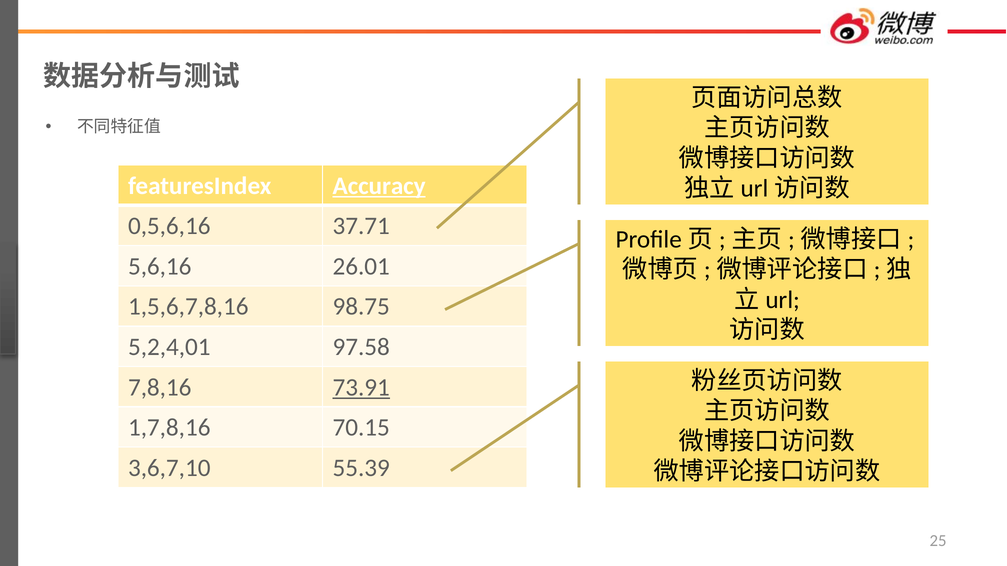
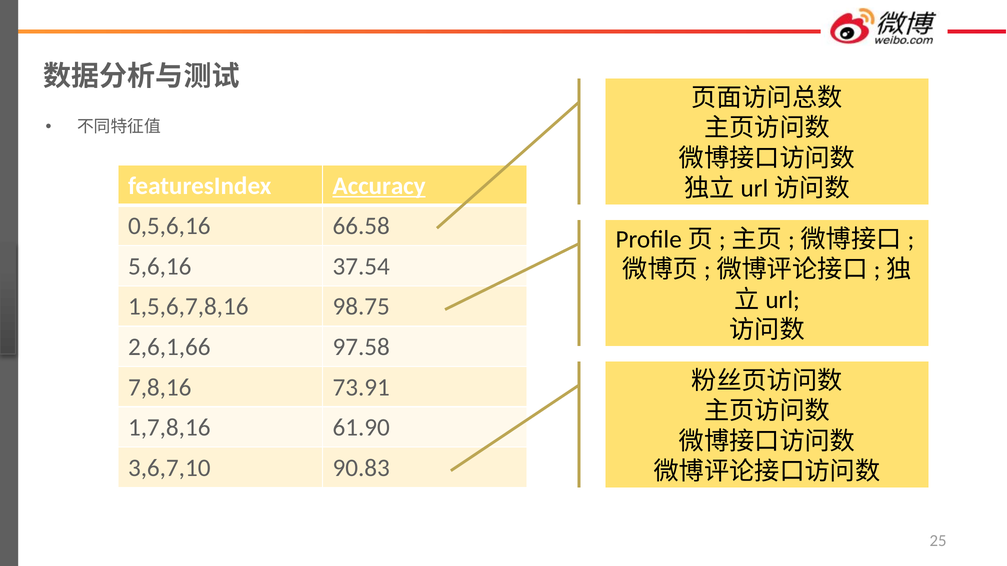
37.71: 37.71 -> 66.58 (361, 226)
26.01: 26.01 -> 37.54 (361, 267)
5,2,4,01: 5,2,4,01 -> 2,6,1,66 (169, 347)
73.91 underline: present -> none (361, 388)
70.15: 70.15 -> 61.90 (361, 428)
55.39: 55.39 -> 90.83 (361, 468)
